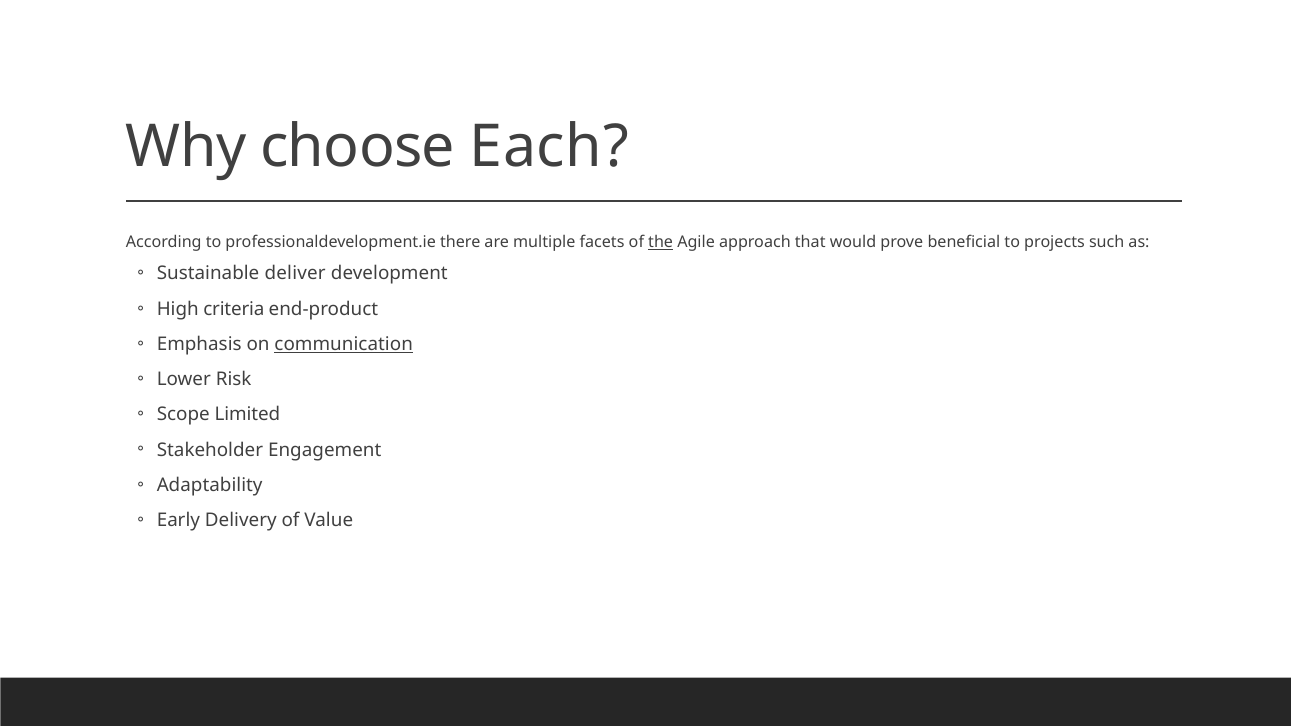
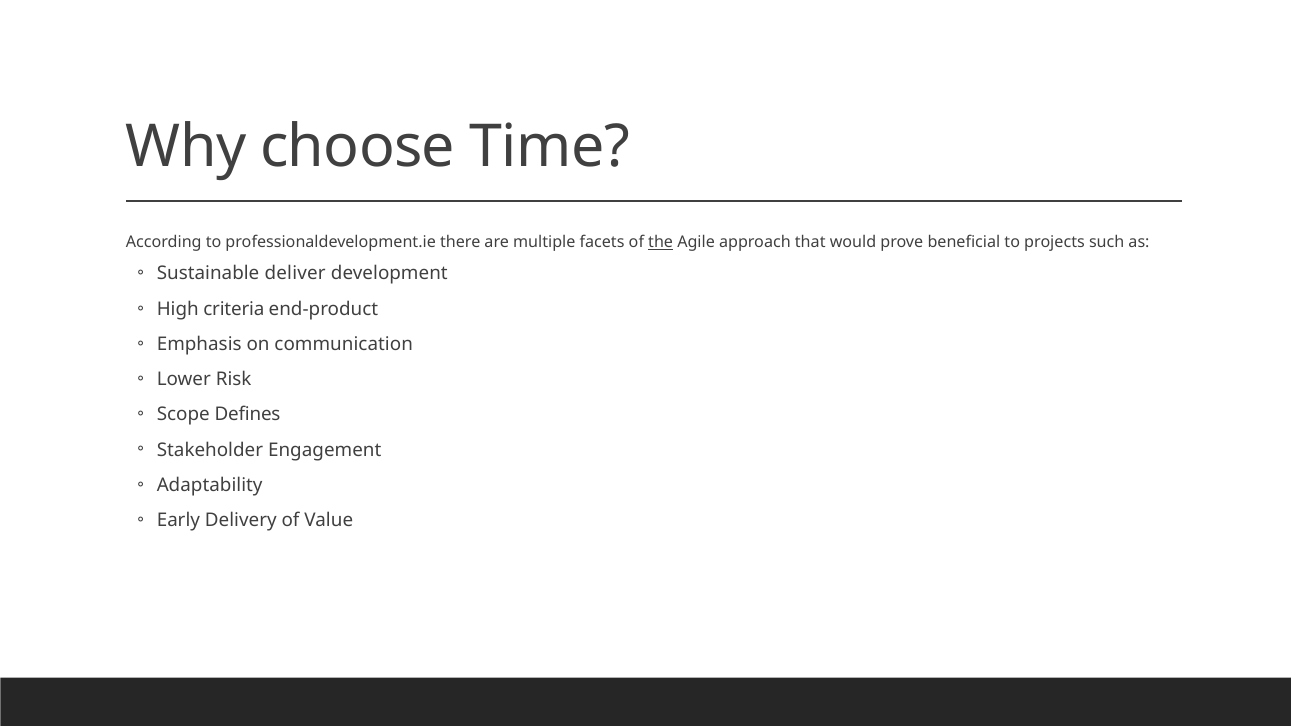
Each: Each -> Time (550, 147)
communication underline: present -> none (344, 344)
Limited: Limited -> Defines (248, 415)
